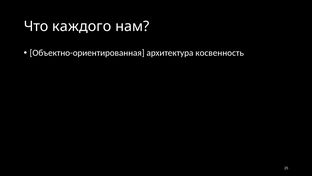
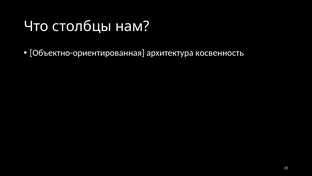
каждого: каждого -> столбцы (82, 26)
